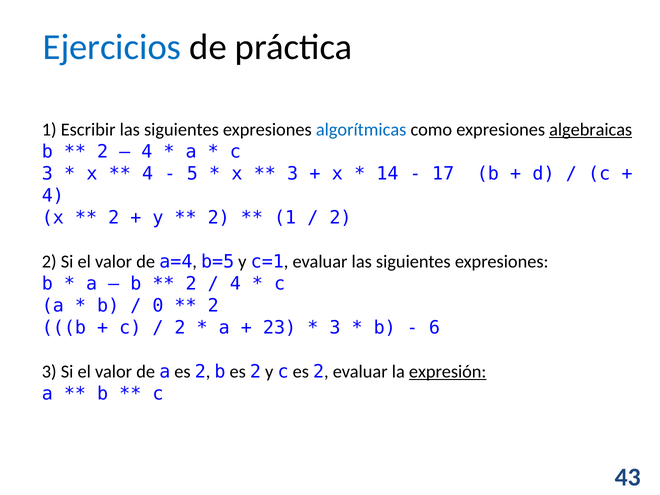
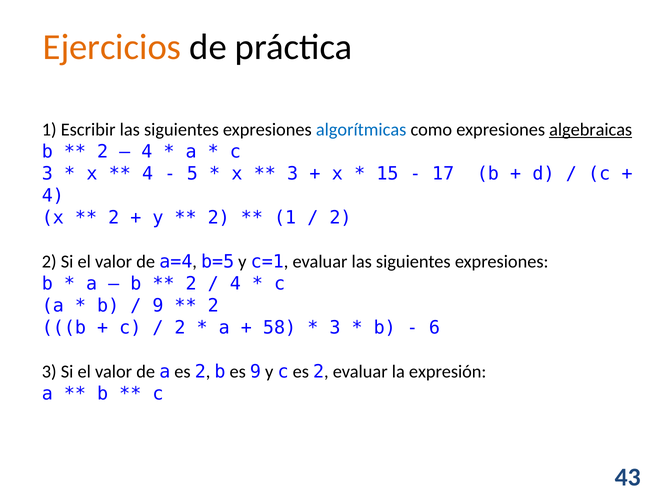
Ejercicios colour: blue -> orange (112, 47)
14: 14 -> 15 (387, 174)
0: 0 -> 9 (158, 306)
23: 23 -> 58 (280, 328)
b es 2: 2 -> 9 (255, 372)
expresión underline: present -> none (448, 372)
